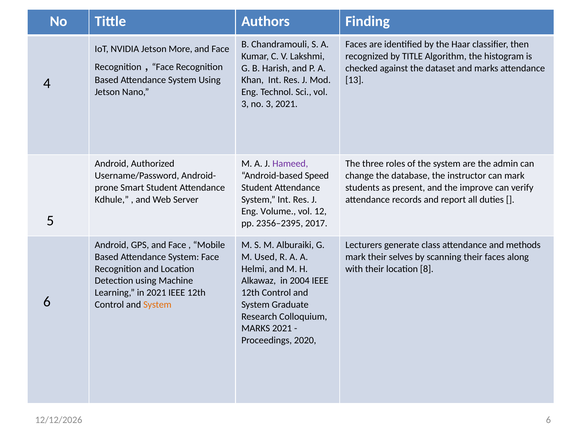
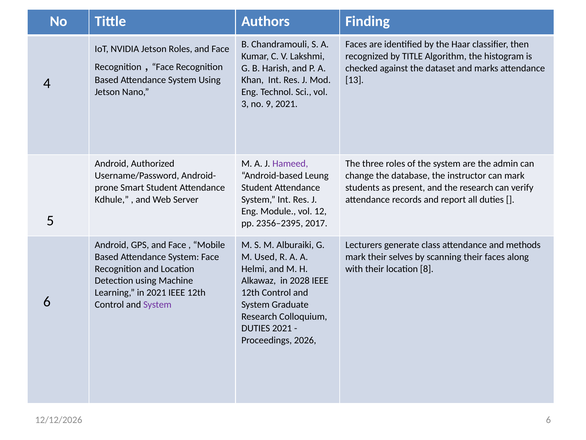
Jetson More: More -> Roles (180, 49)
no 3: 3 -> 9 (270, 104)
Speed: Speed -> Leung (317, 175)
the improve: improve -> research (476, 187)
Volume: Volume -> Module (278, 211)
2004: 2004 -> 2028 (300, 280)
System colour: orange -> purple (157, 304)
MARKS: MARKS -> DUTIES (256, 328)
2020: 2020 -> 2026 (305, 340)
